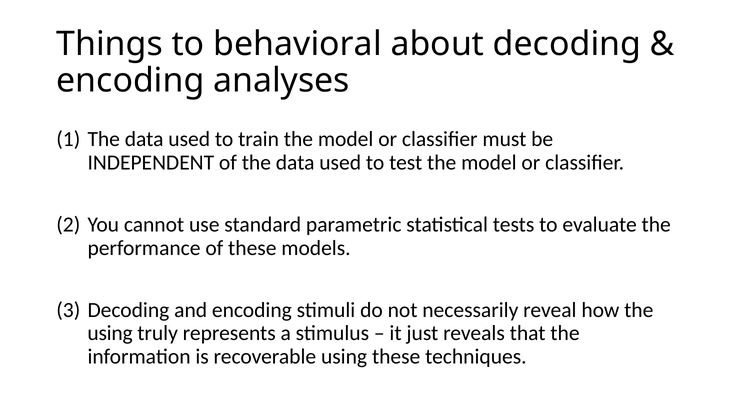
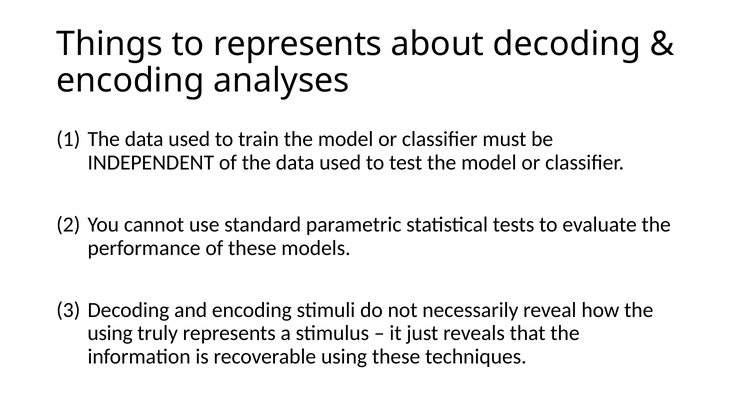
to behavioral: behavioral -> represents (298, 44)
